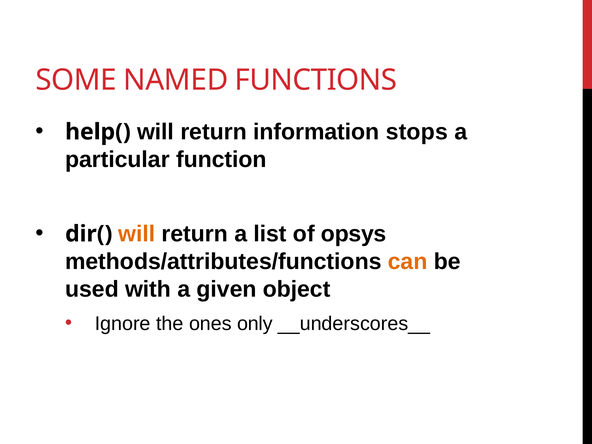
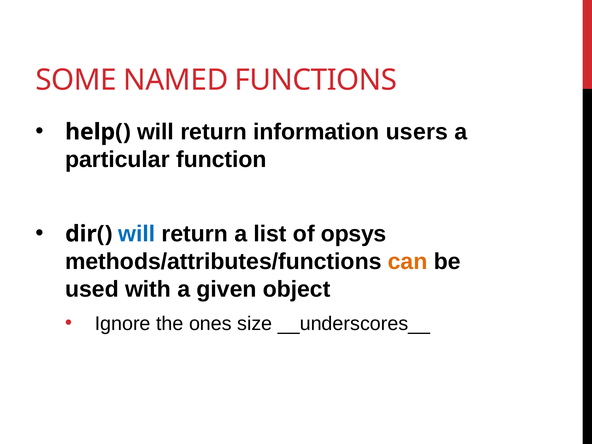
stops: stops -> users (417, 132)
will colour: orange -> blue (137, 234)
only: only -> size (255, 323)
